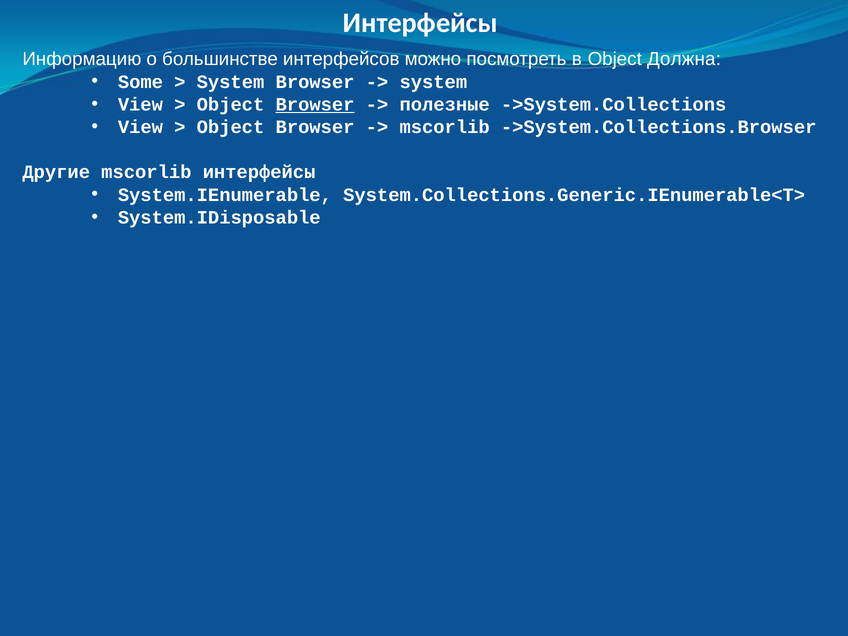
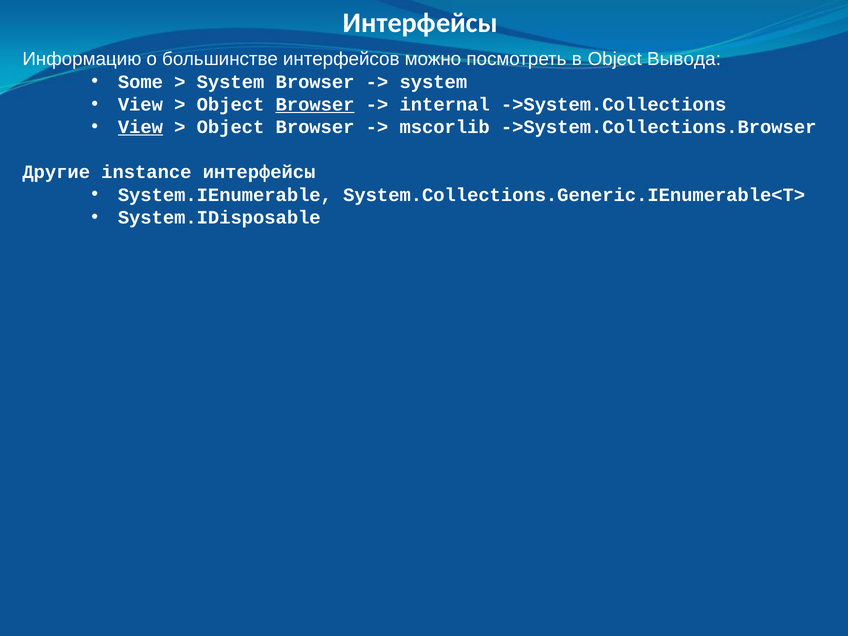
Должна: Должна -> Вывода (684, 59)
полезные: полезные -> internal (445, 104)
View underline: none -> present (140, 127)
Другие mscorlib: mscorlib -> instance (146, 172)
